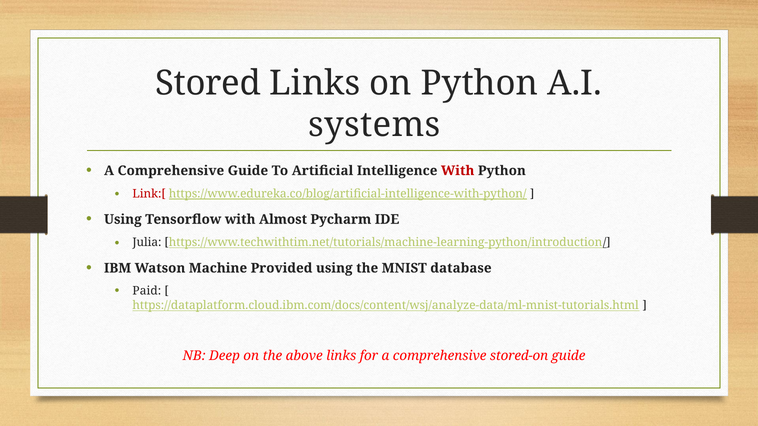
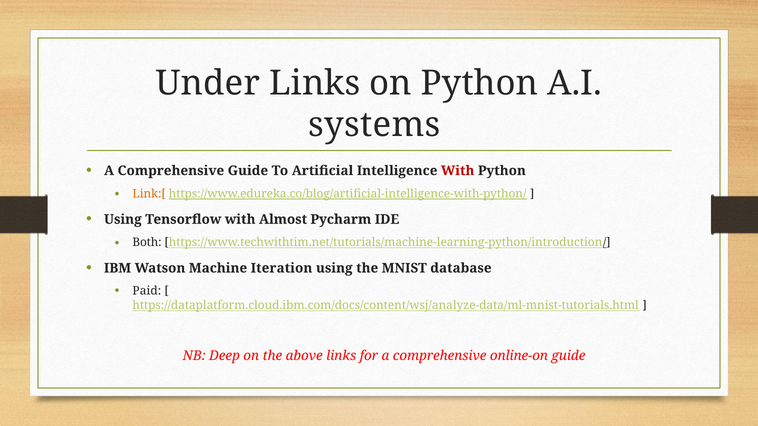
Stored: Stored -> Under (208, 83)
Link:[ colour: red -> orange (149, 194)
Julia: Julia -> Both (147, 243)
Provided: Provided -> Iteration (282, 268)
stored-on: stored-on -> online-on (519, 356)
